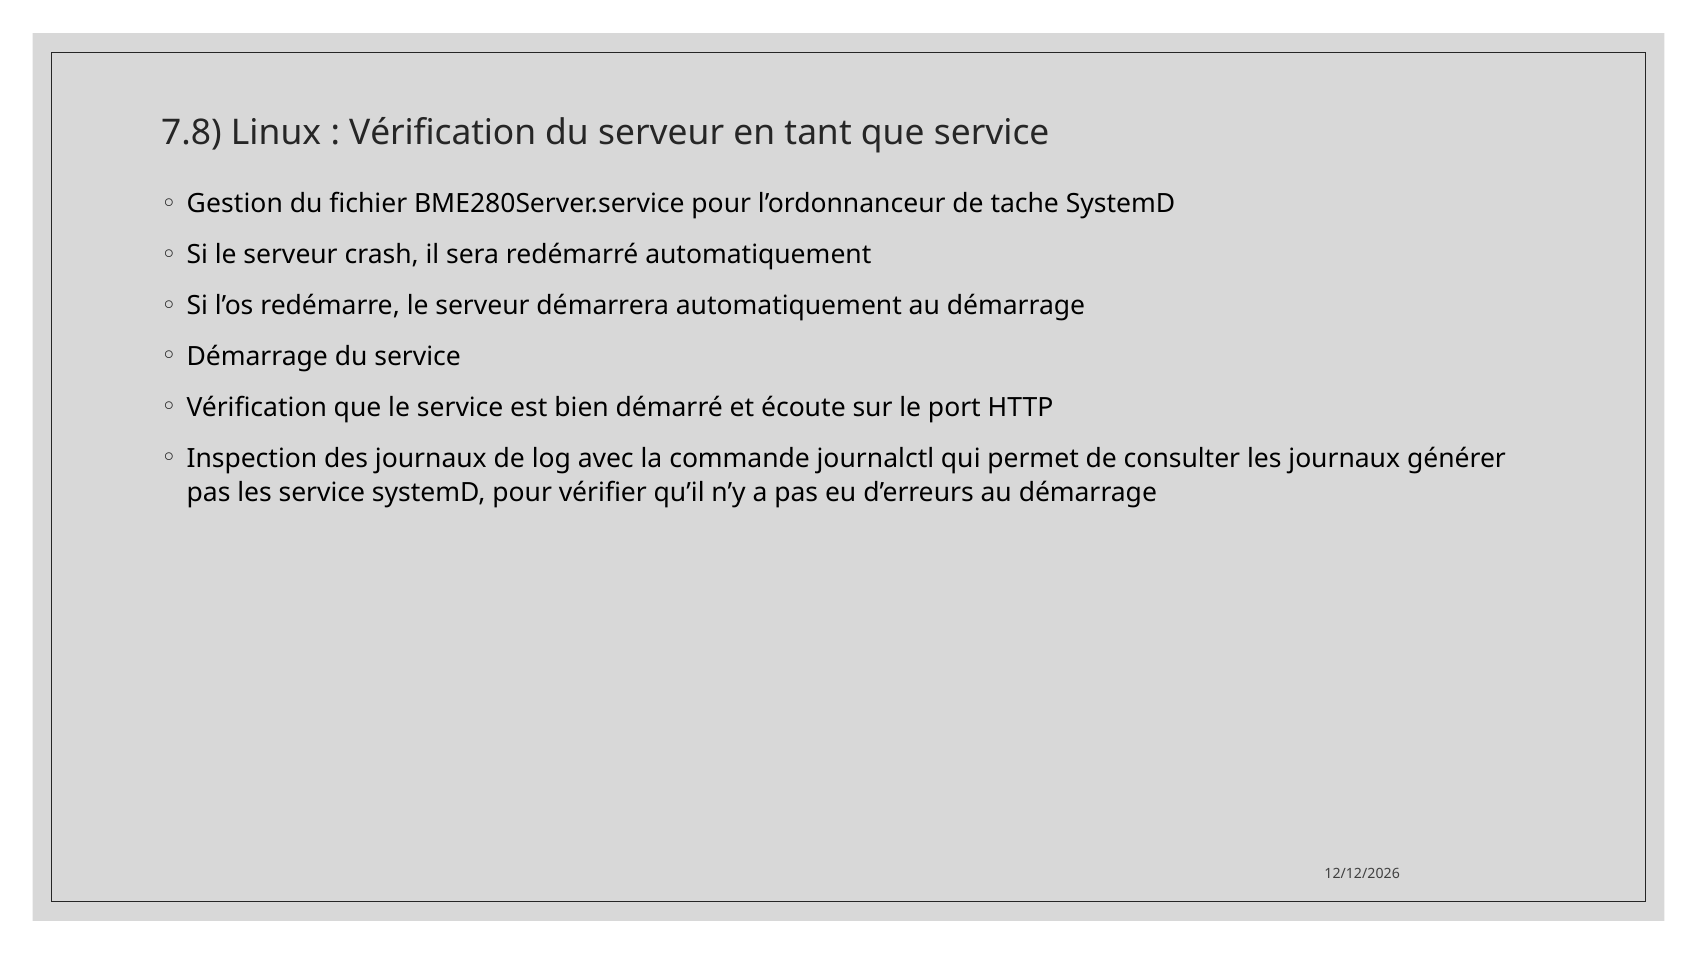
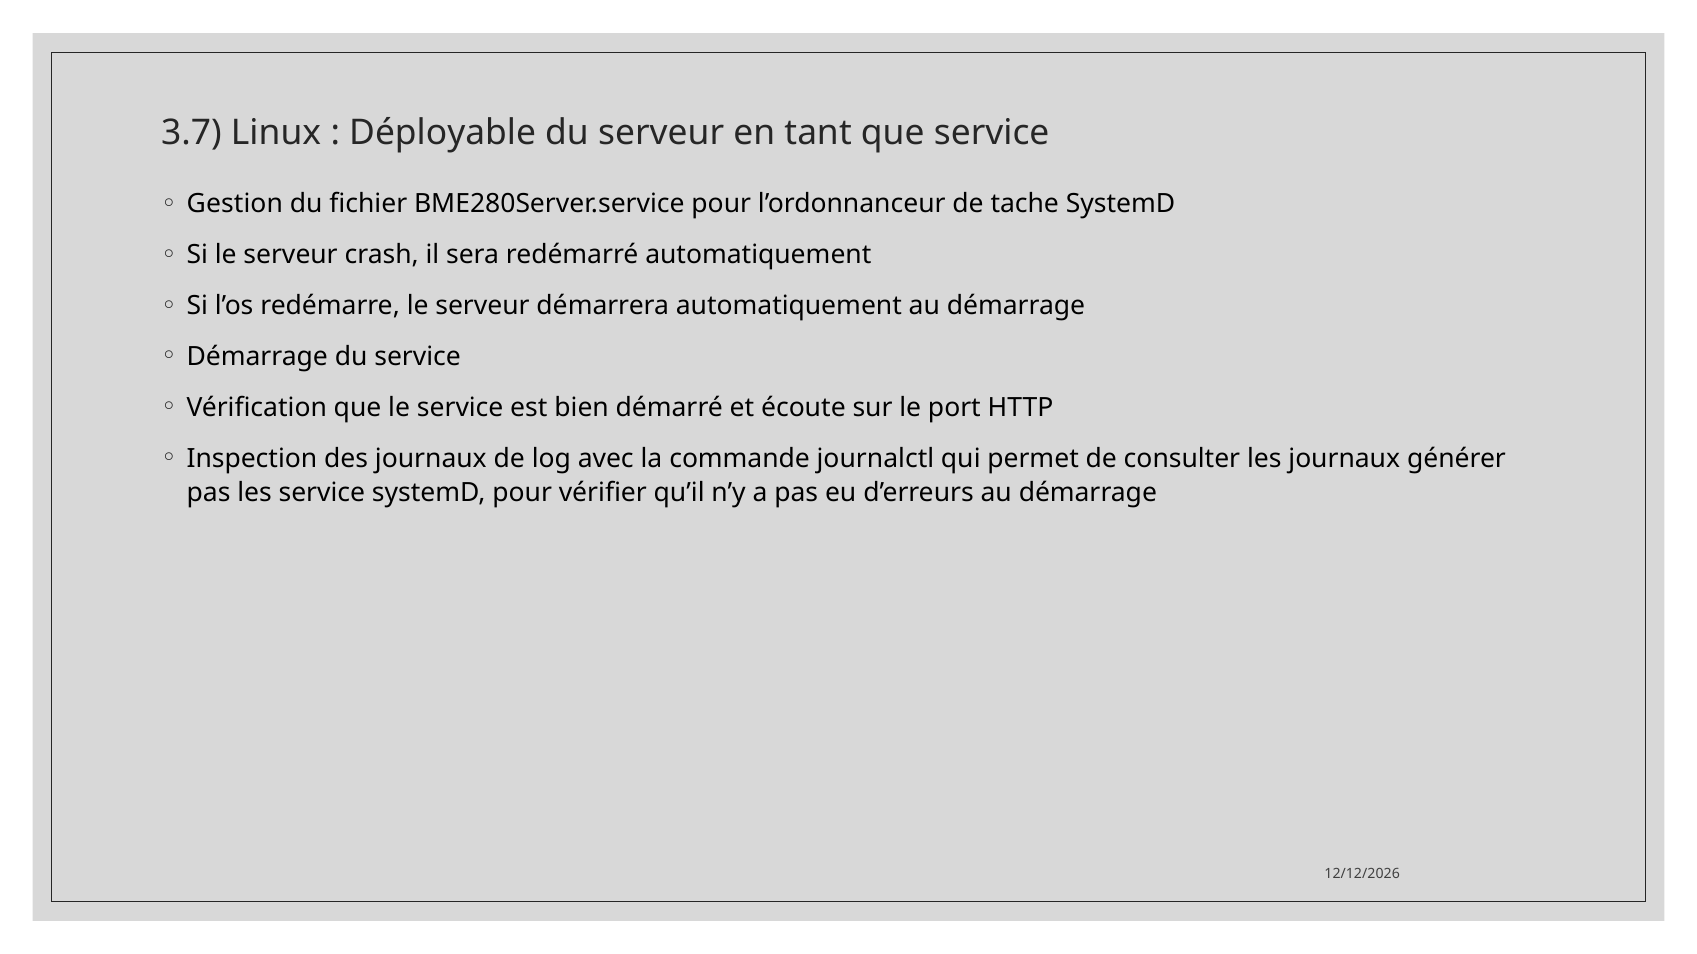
7.8: 7.8 -> 3.7 (191, 133)
Vérification: Vérification -> Déployable (443, 133)
